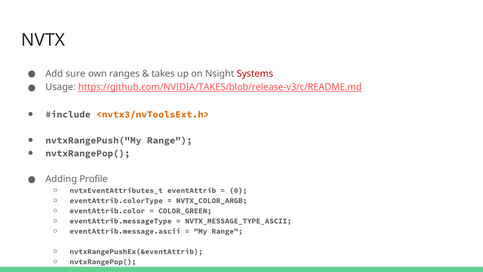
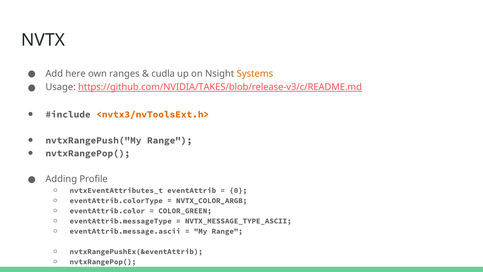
sure: sure -> here (76, 74)
takes: takes -> cudla (163, 74)
Systems colour: red -> orange (255, 74)
